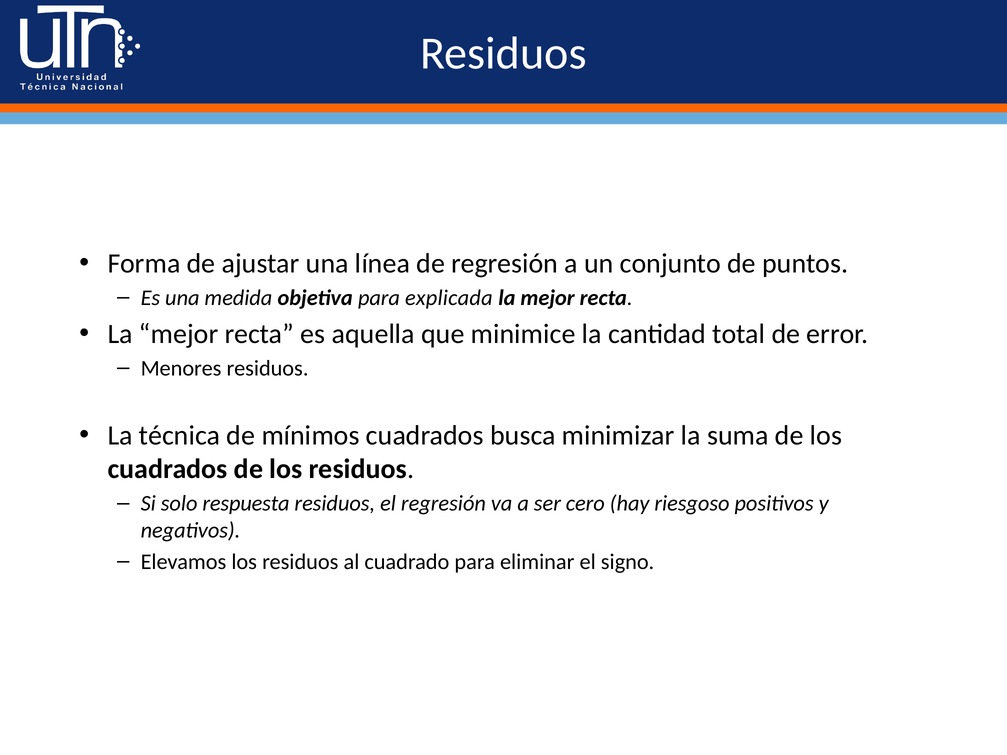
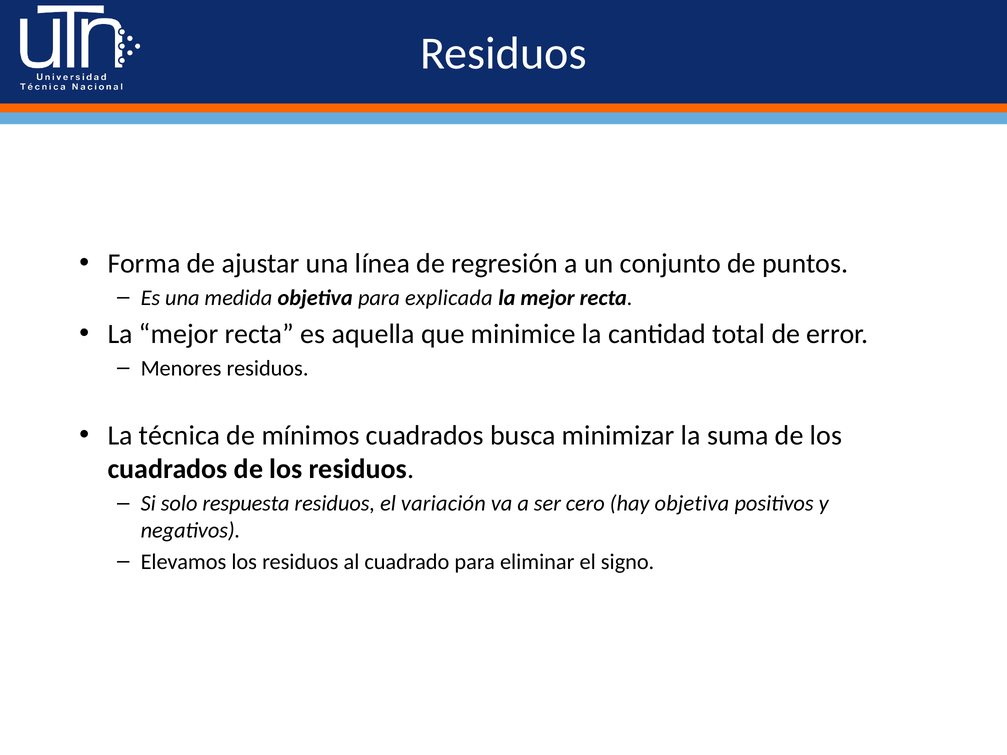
regresión: regresión -> variación (443, 504)
hay riesgoso: riesgoso -> objetiva (692, 504)
